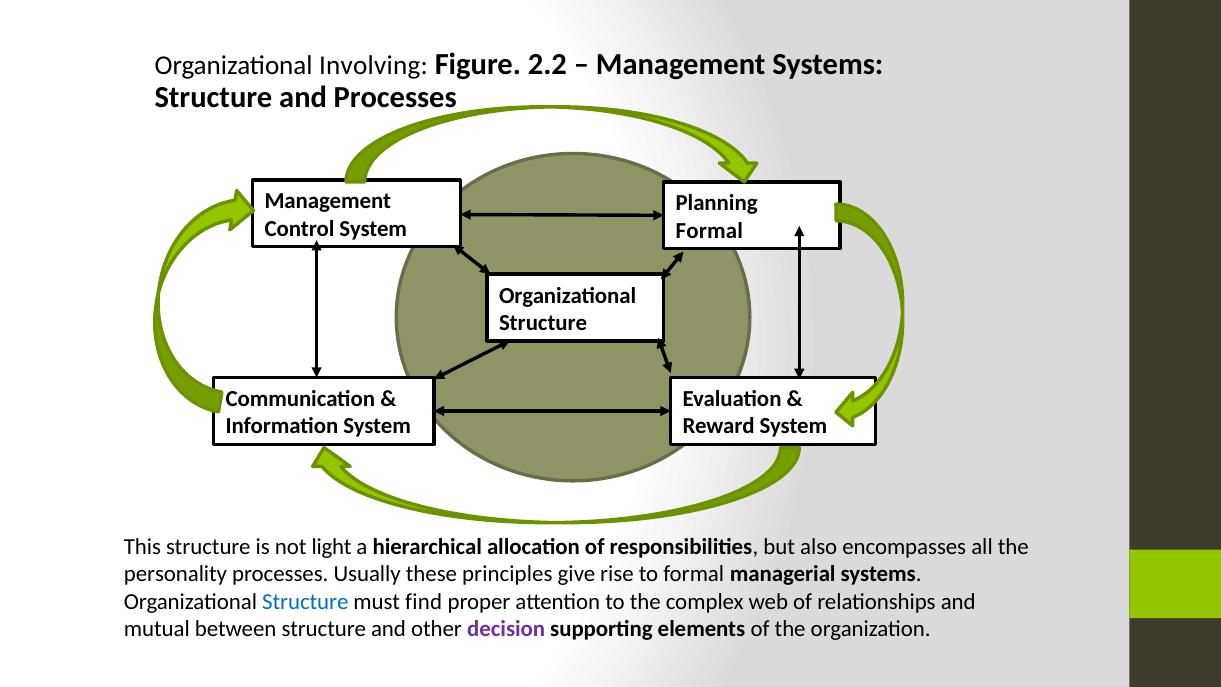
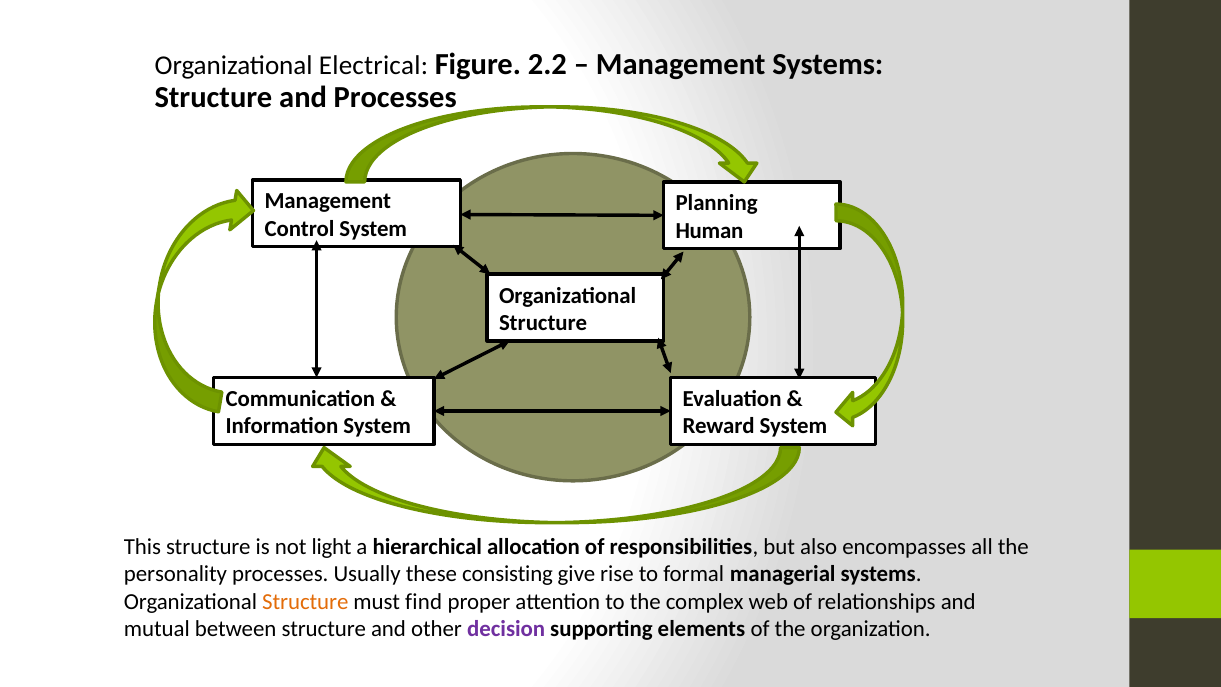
Involving: Involving -> Electrical (373, 66)
Formal: Formal -> Human (709, 231)
principles: principles -> consisting (507, 574)
Structure colour: blue -> orange (305, 602)
